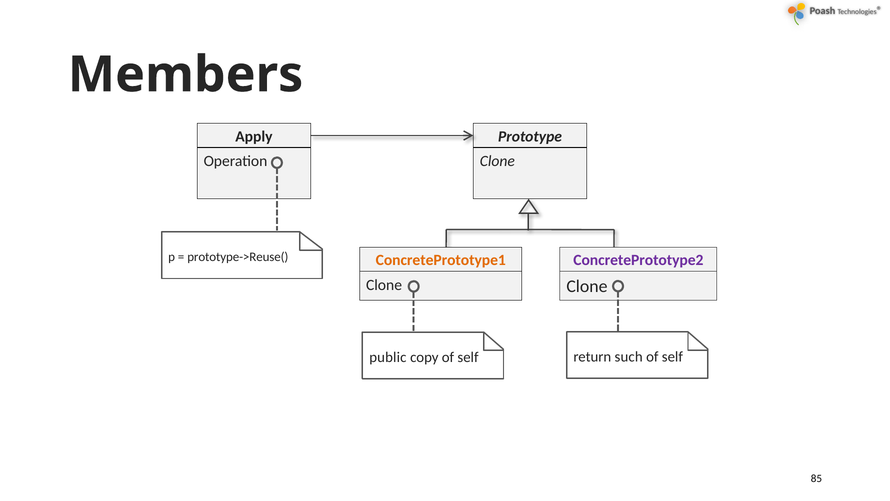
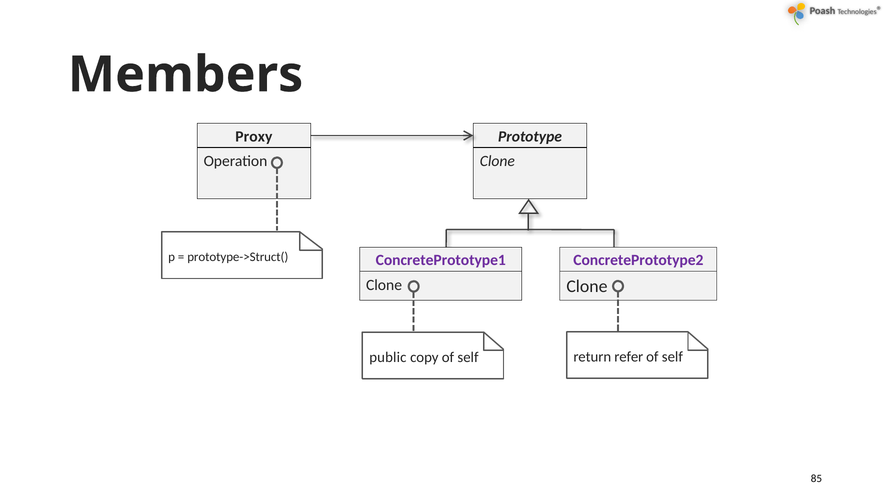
Apply: Apply -> Proxy (254, 136)
prototype->Reuse(: prototype->Reuse( -> prototype->Struct( (238, 257)
ConcretePrototype1 colour: orange -> purple (441, 260)
such: such -> refer (629, 357)
